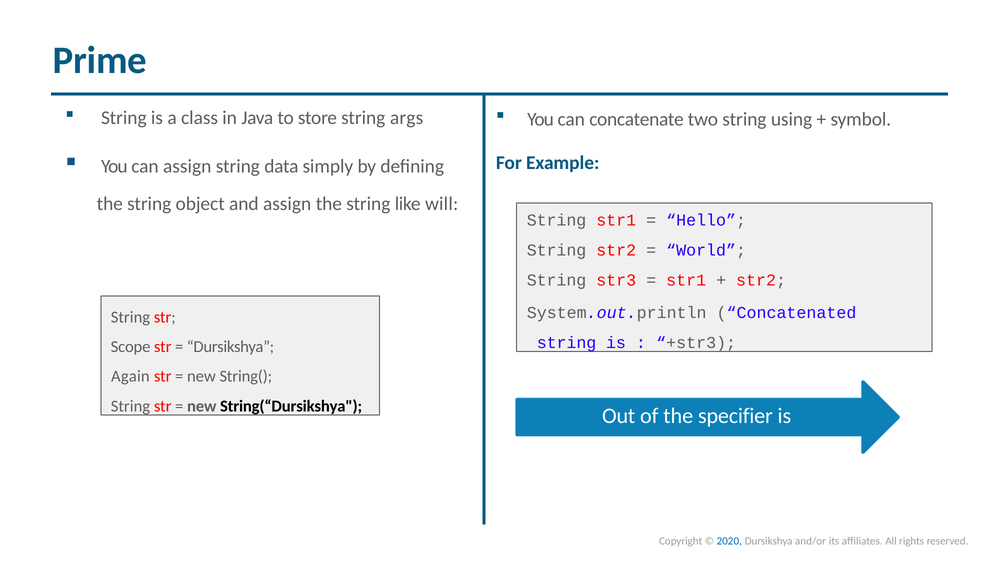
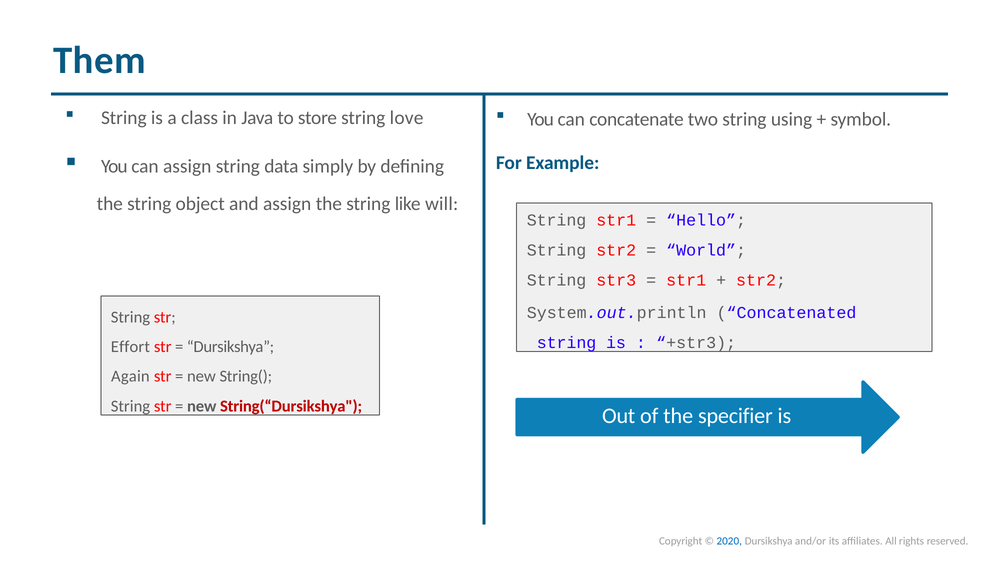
Prime: Prime -> Them (100, 60)
args: args -> love (407, 118)
Scope: Scope -> Effort (130, 347)
String(“Dursikshya colour: black -> red (291, 406)
